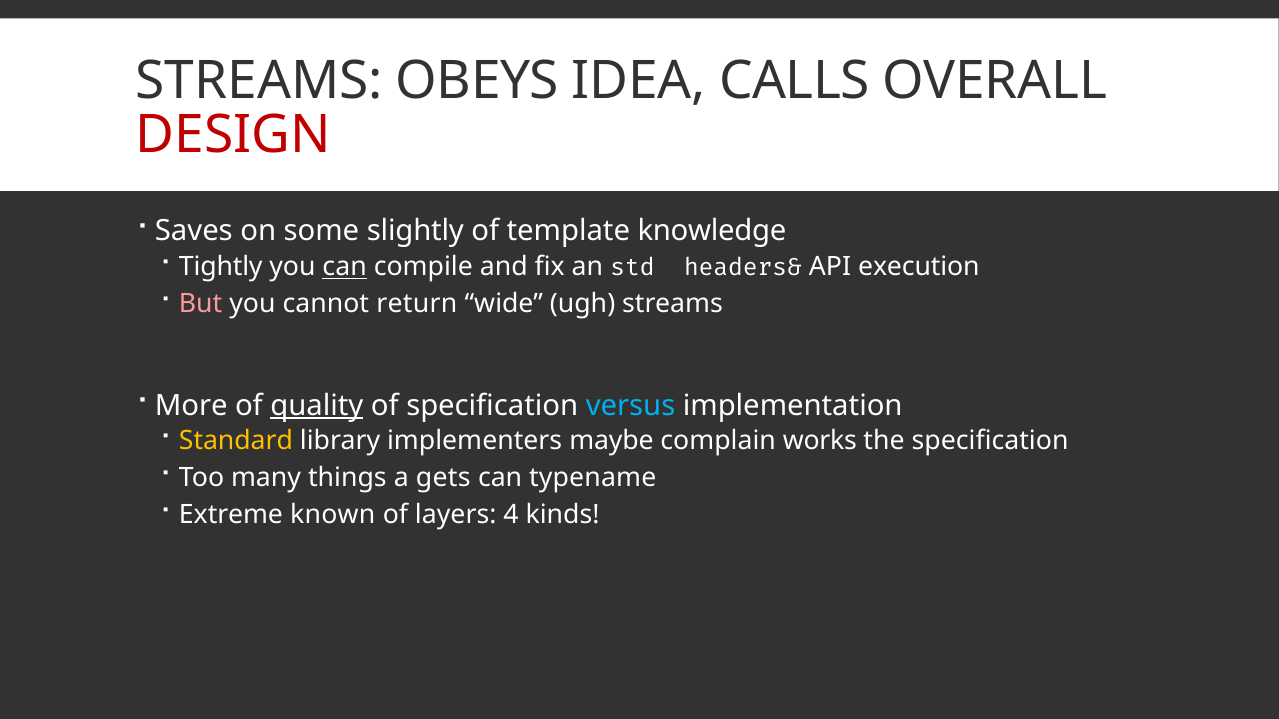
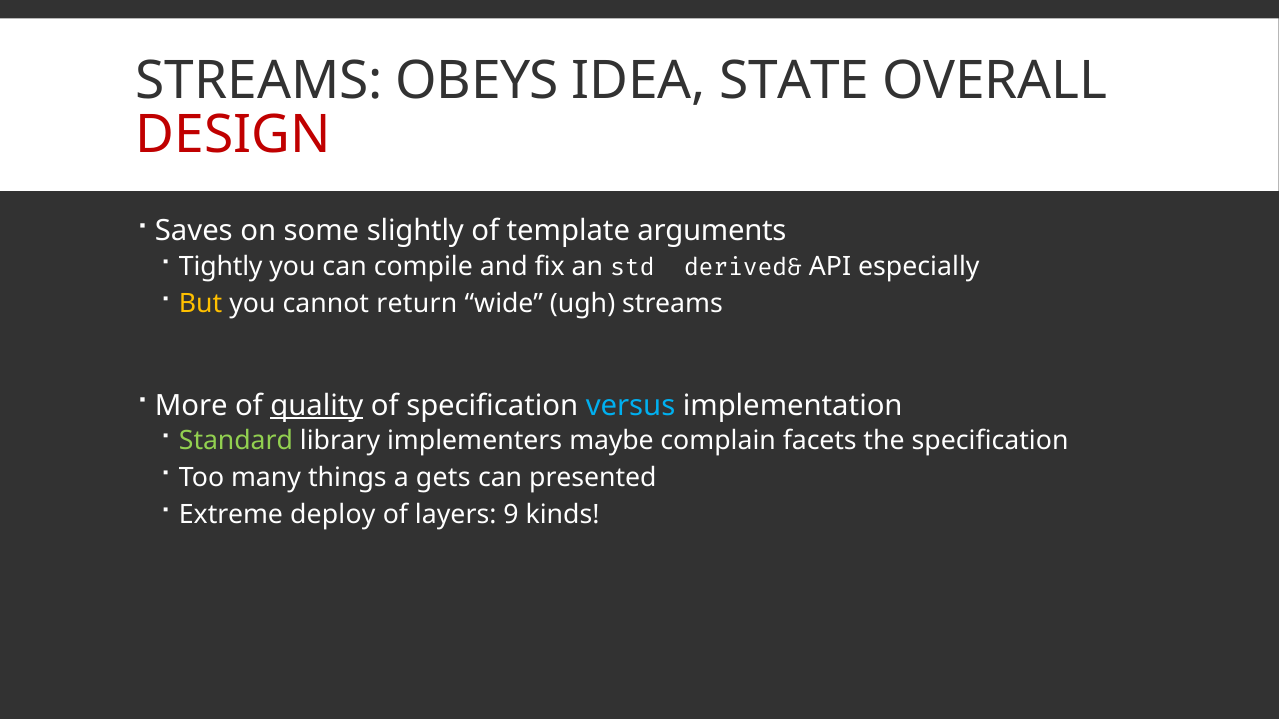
CALLS: CALLS -> STATE (794, 80)
knowledge: knowledge -> arguments (712, 231)
can underline: present -> none (345, 267)
std::headers&: std::headers& -> std::derived& (706, 268)
execution: execution -> especially (919, 267)
But colour: pink -> yellow (201, 304)
Standard colour: yellow -> light green (236, 441)
works: works -> facets (820, 441)
typename: typename -> presented (593, 478)
known: known -> deploy (333, 515)
4: 4 -> 9 (511, 515)
